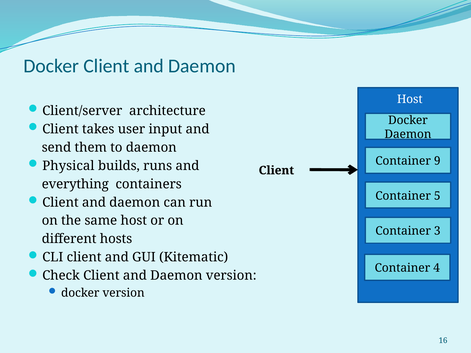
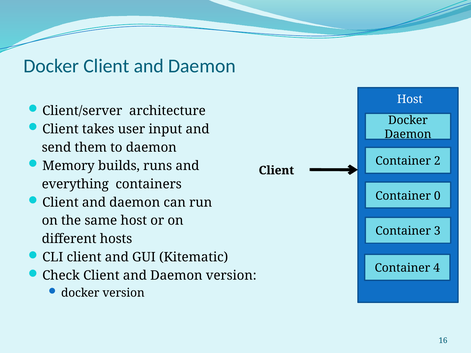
9: 9 -> 2 (437, 161)
Physical: Physical -> Memory (68, 166)
5: 5 -> 0 (437, 196)
